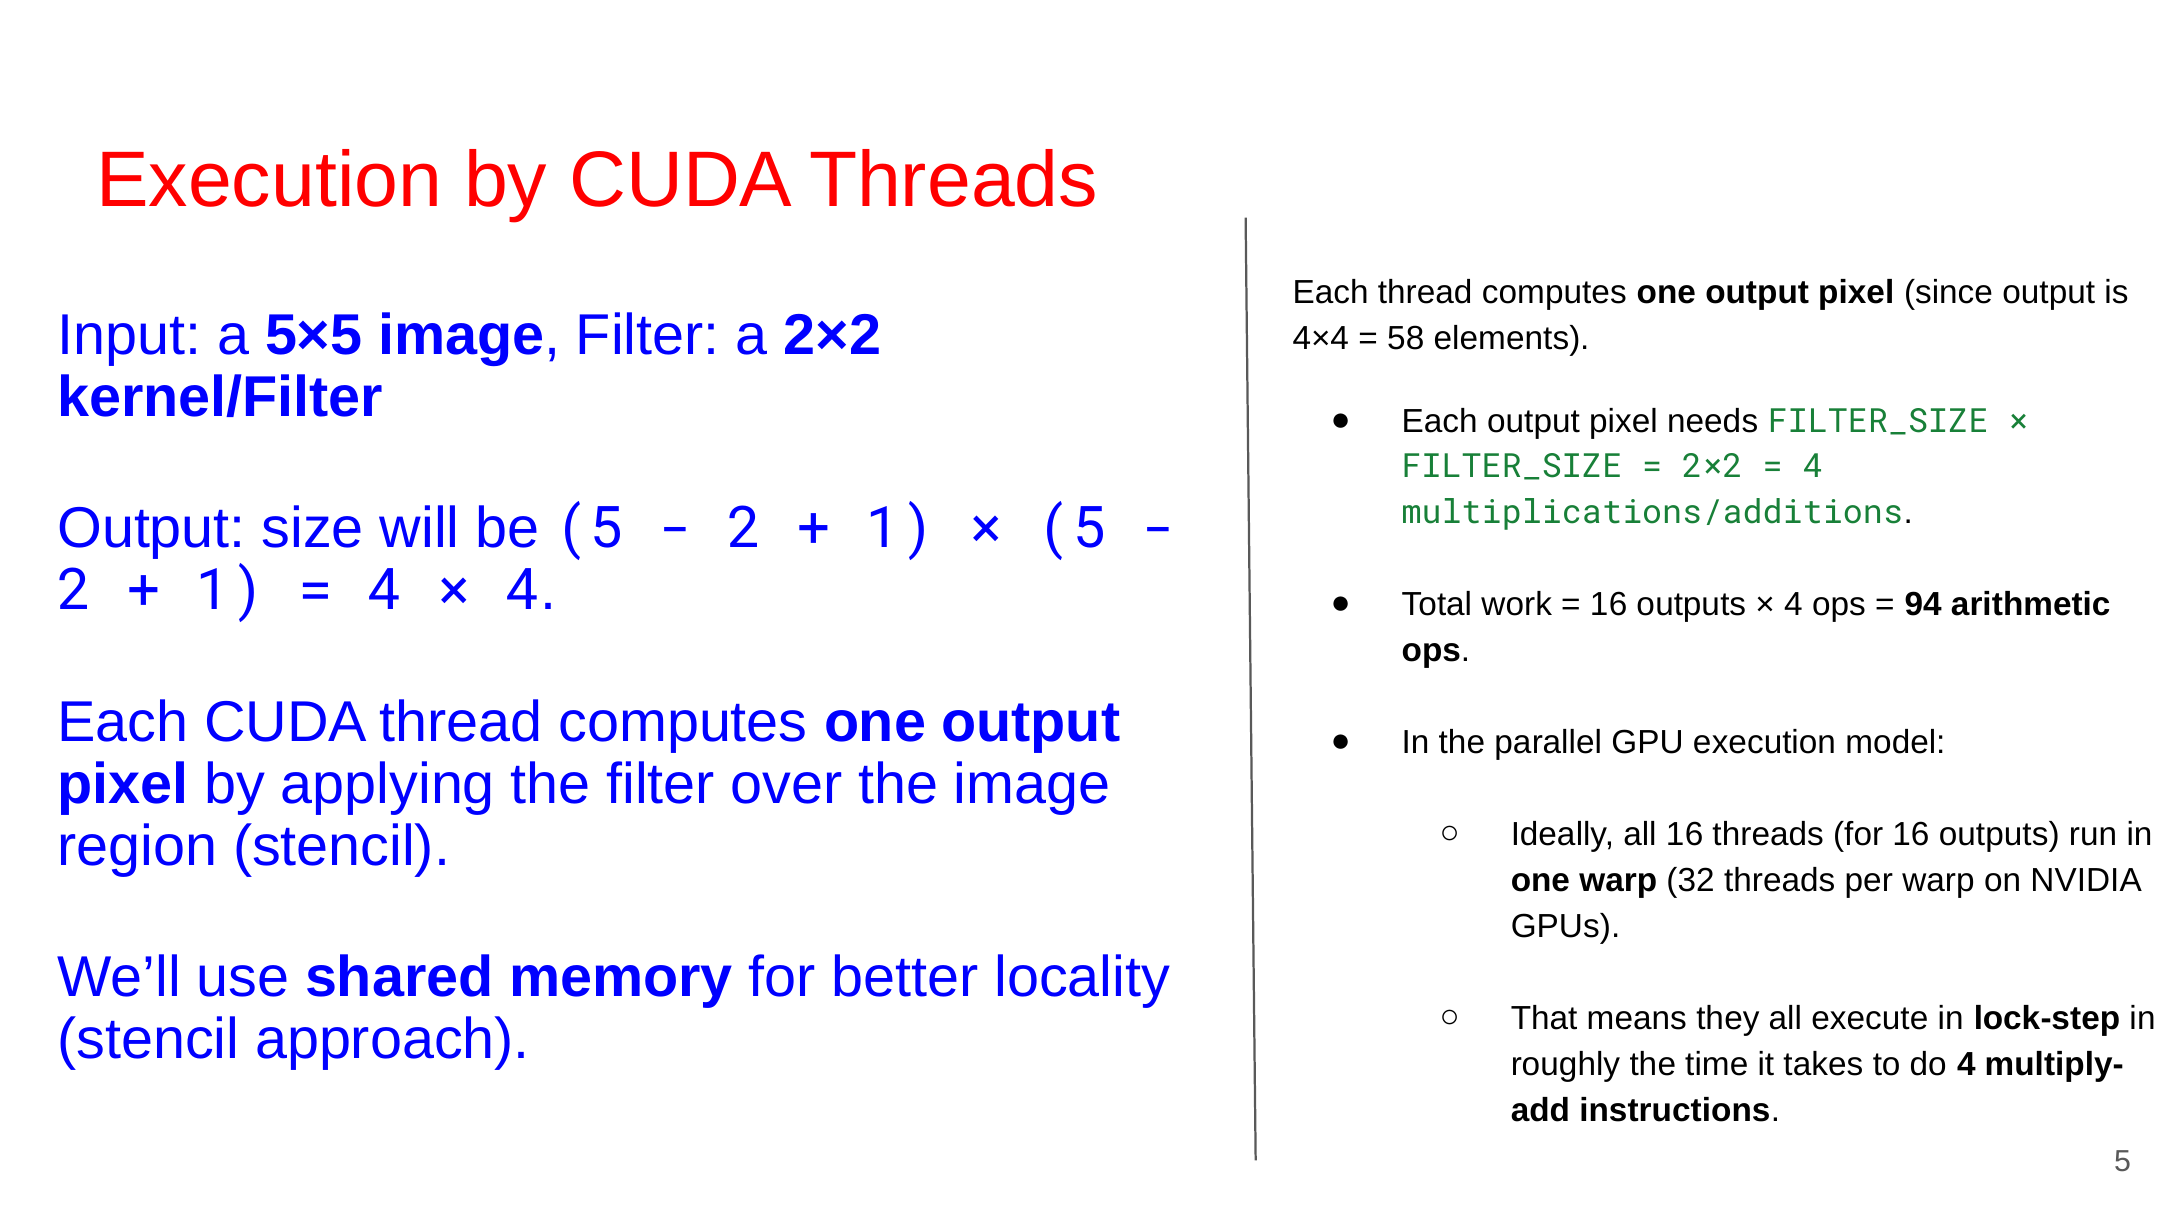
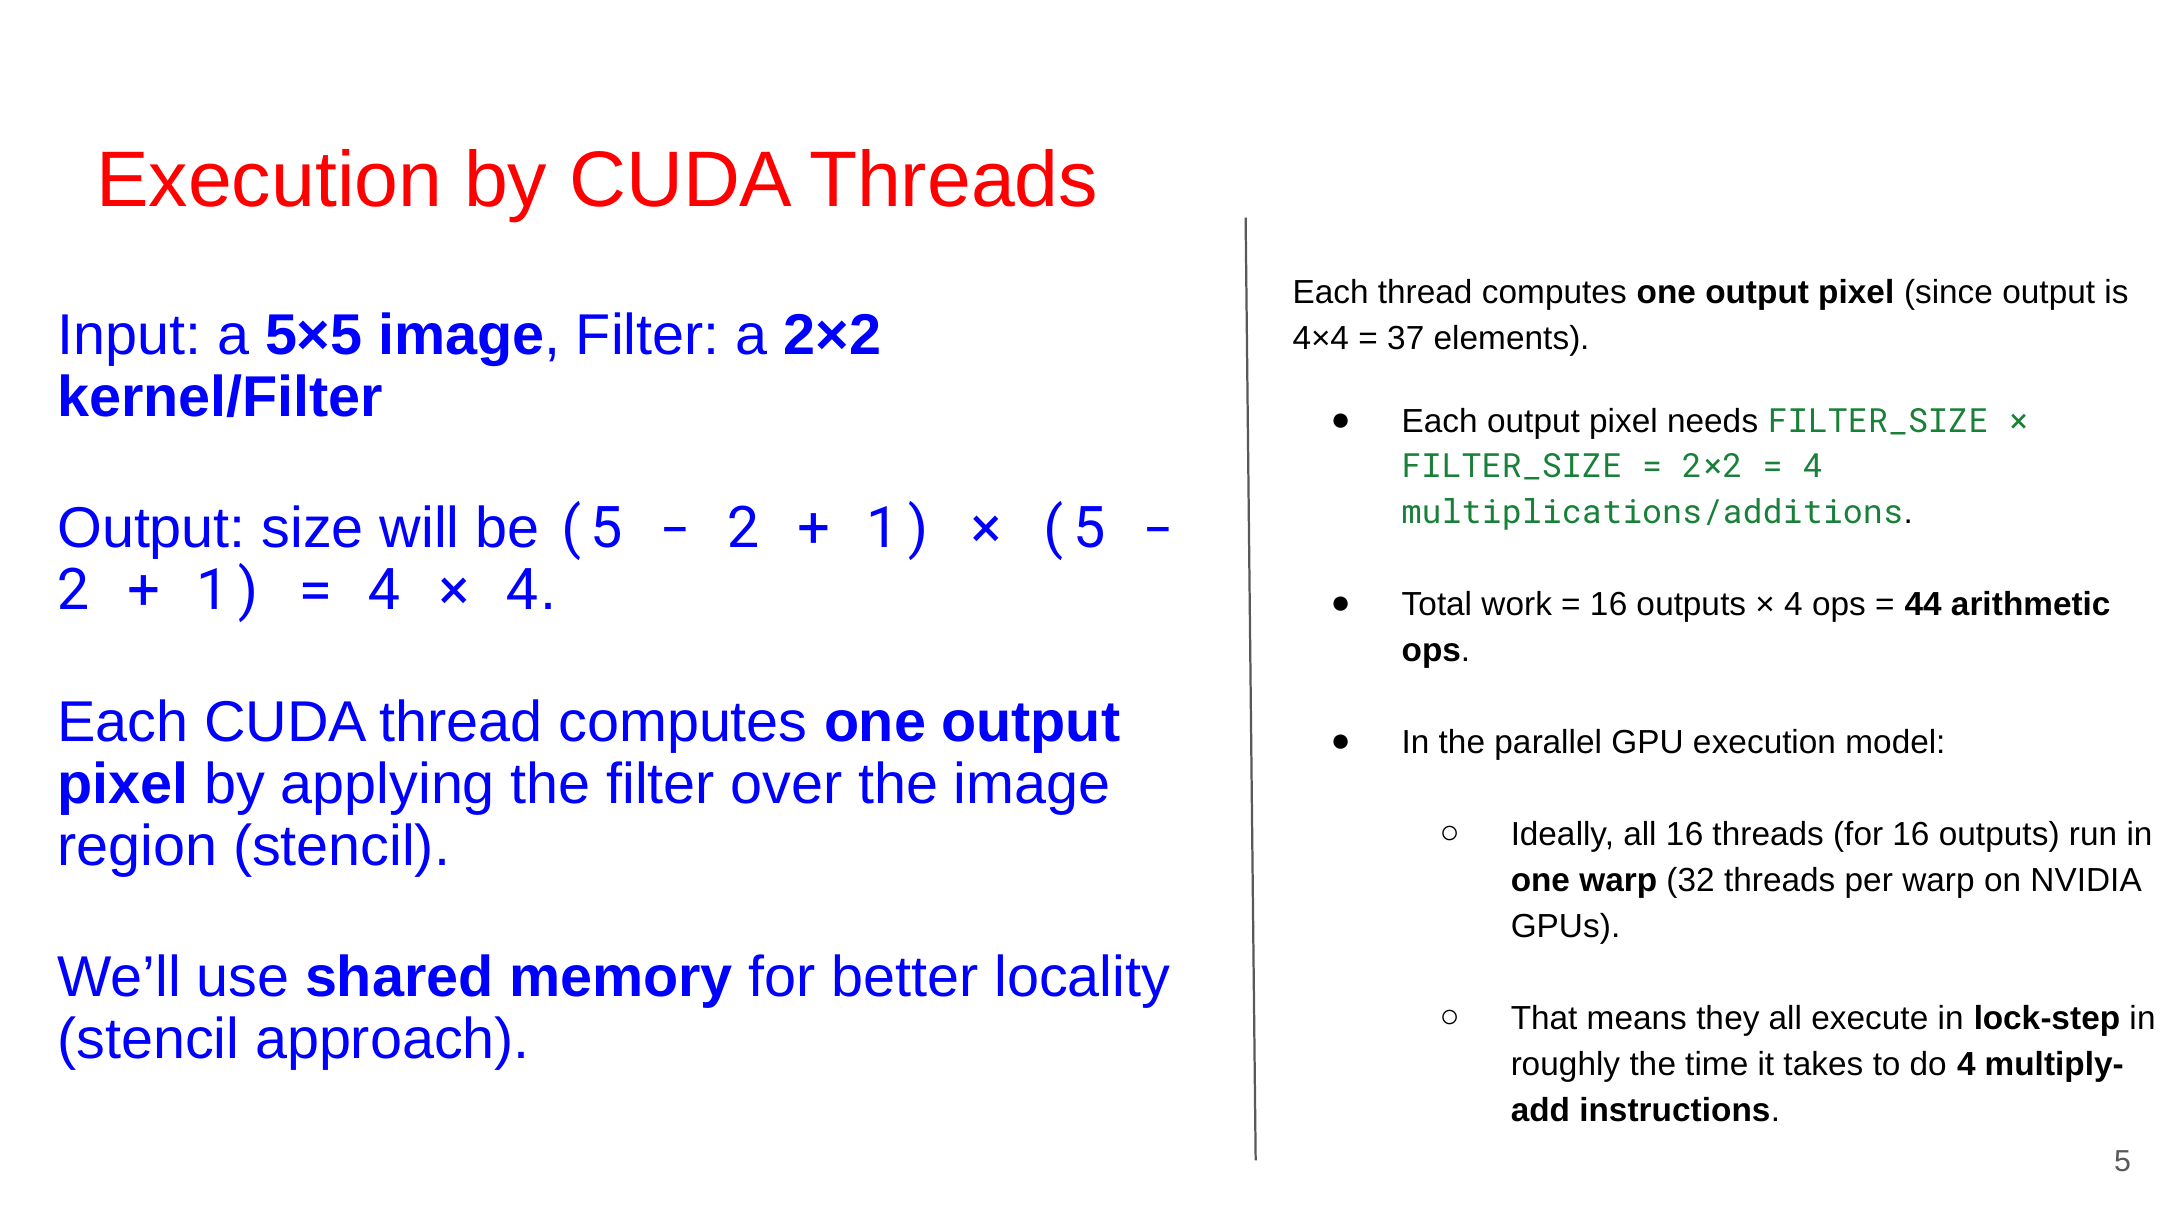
58: 58 -> 37 (1406, 339)
94: 94 -> 44 (1923, 605)
